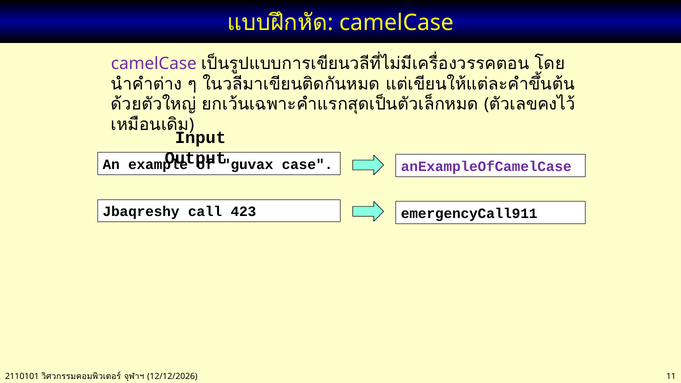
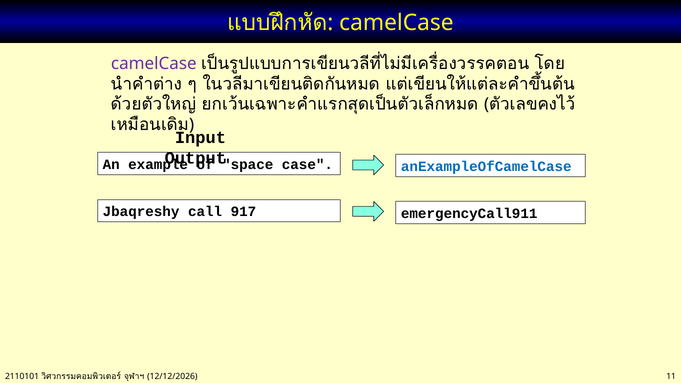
guvax: guvax -> space (248, 165)
anExampleOfCamelCase colour: purple -> blue (486, 167)
423: 423 -> 917 (243, 212)
